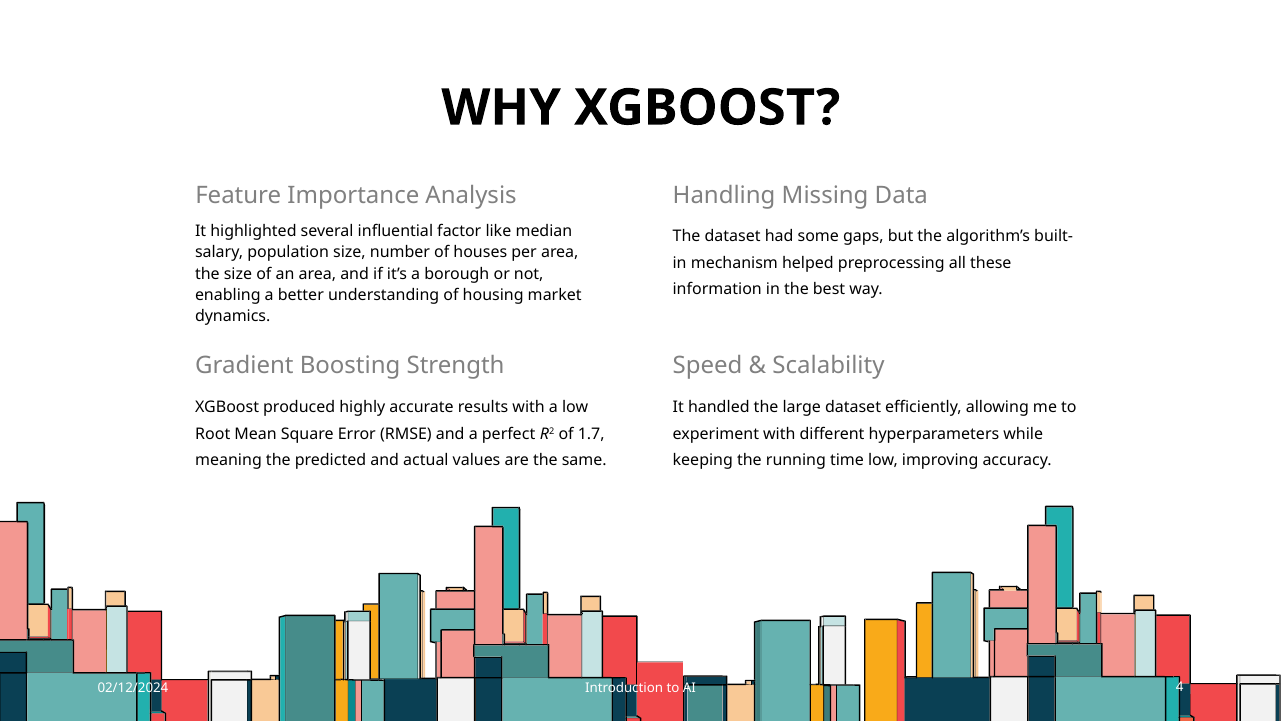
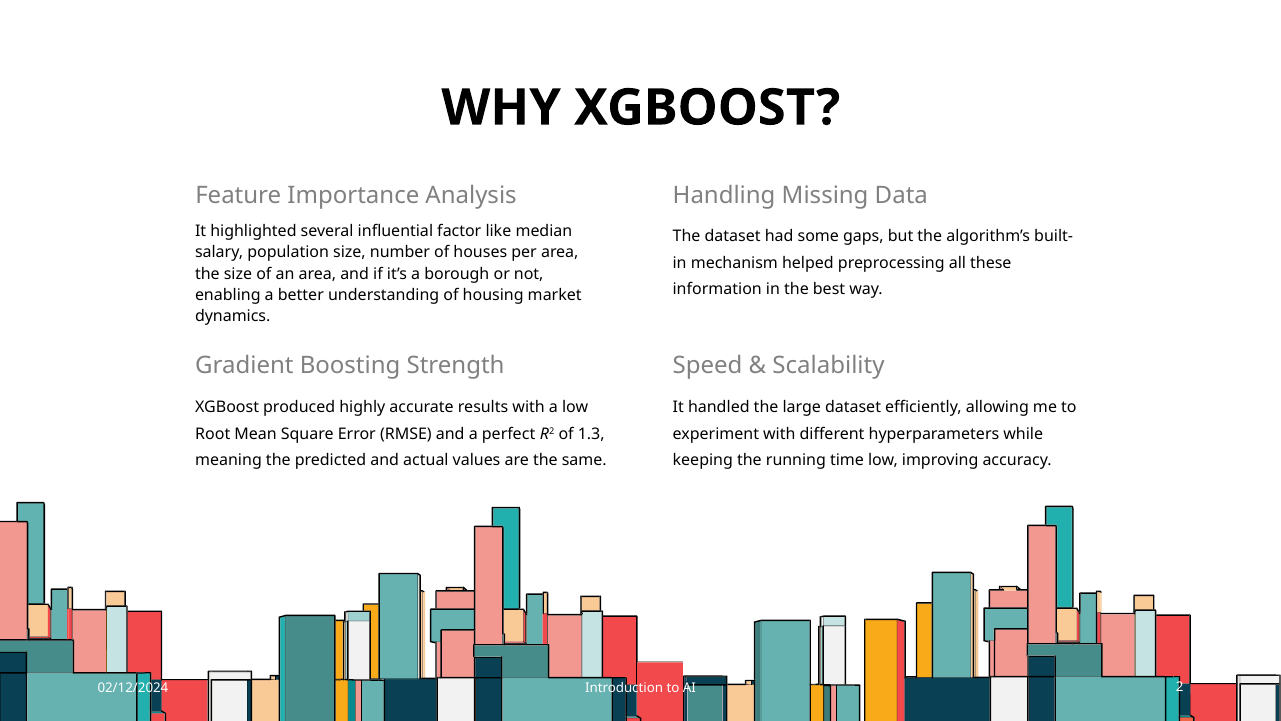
1.7: 1.7 -> 1.3 (591, 434)
4: 4 -> 2 (1180, 687)
